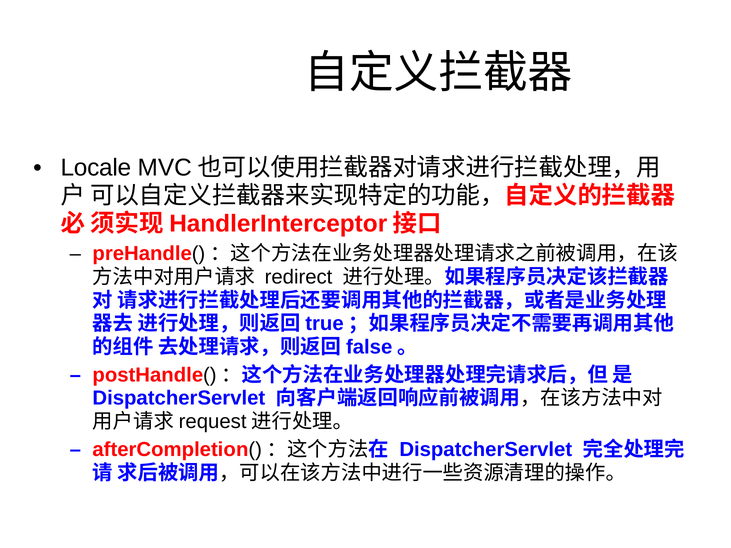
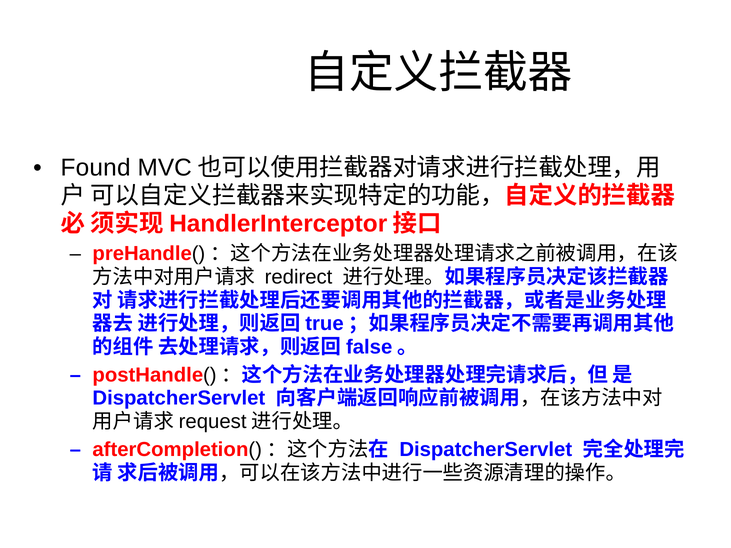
Locale: Locale -> Found (96, 168)
